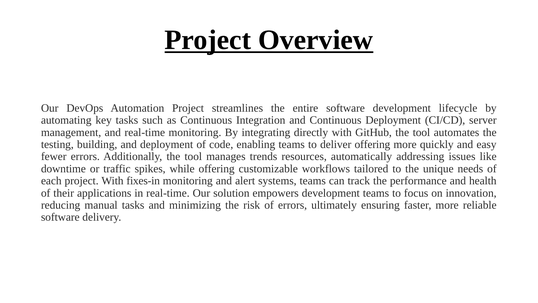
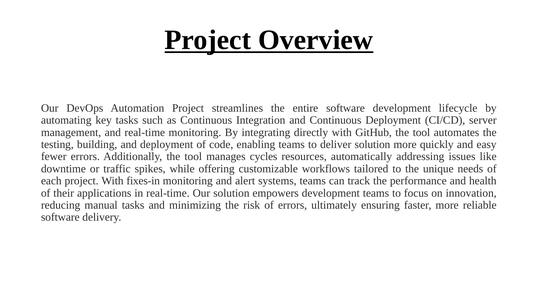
deliver offering: offering -> solution (372, 144)
trends: trends -> cycles (264, 156)
